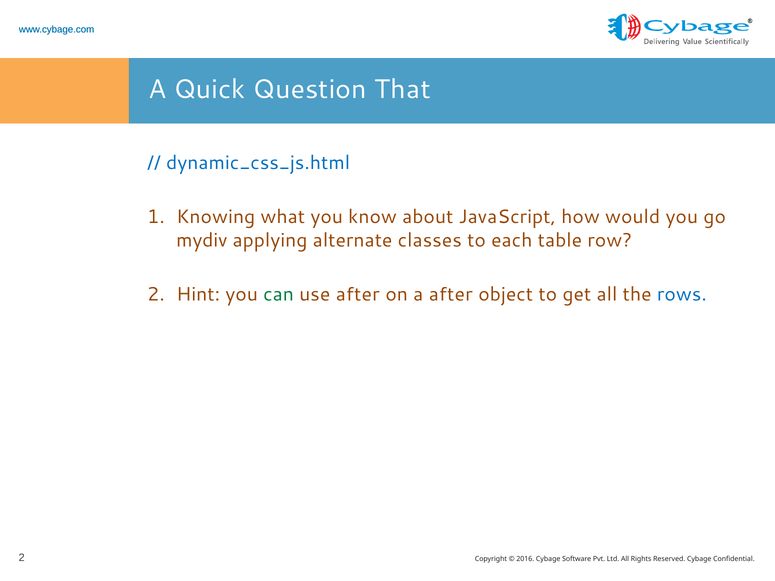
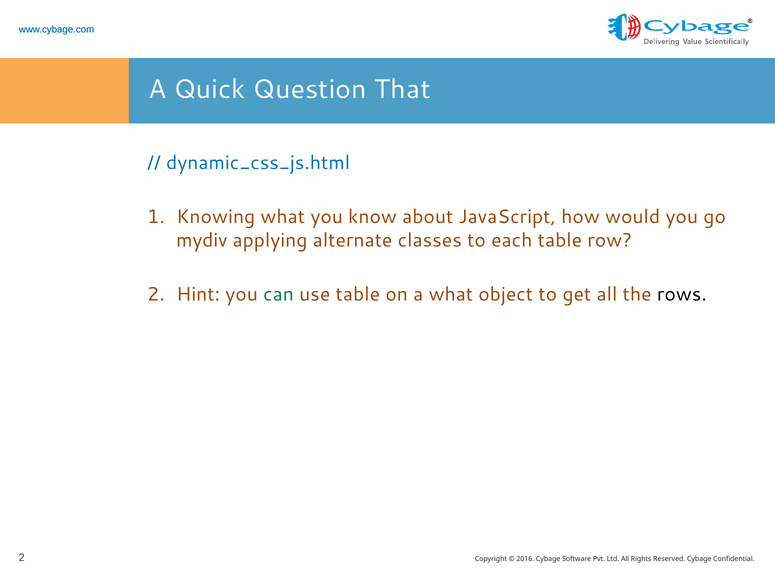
use after: after -> table (358, 294)
a after: after -> what (451, 294)
rows colour: blue -> black (682, 294)
